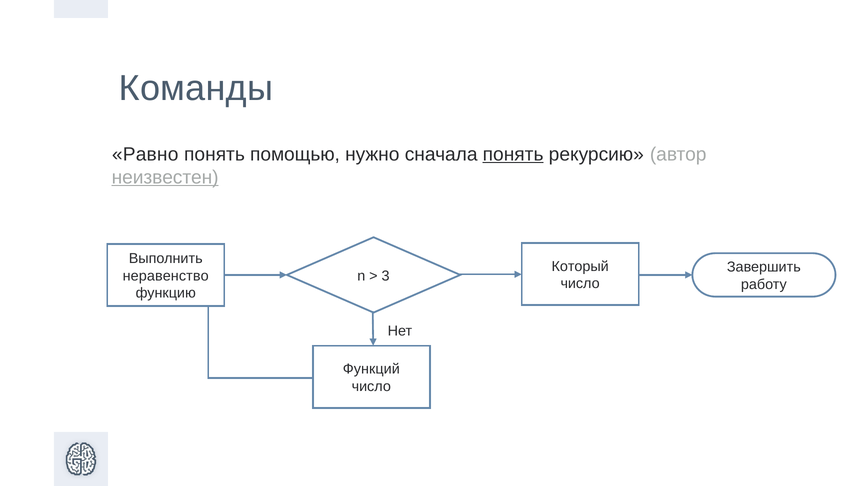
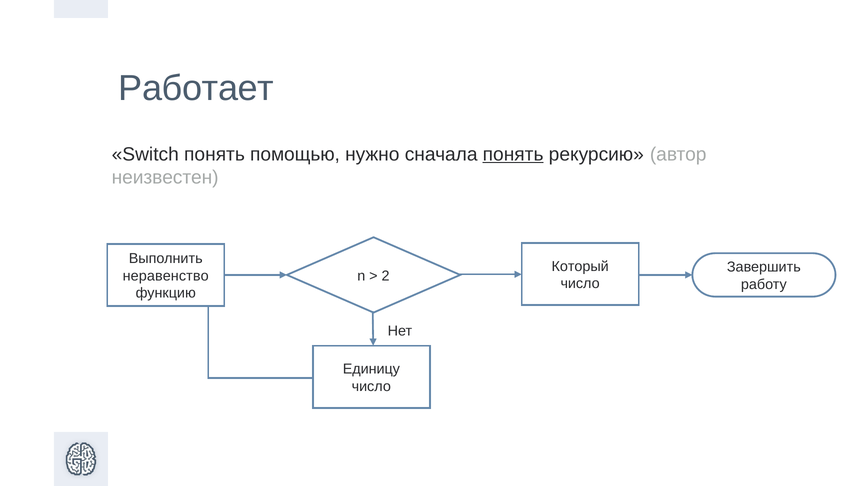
Команды: Команды -> Работает (196, 88)
Равно: Равно -> Switch (145, 154)
неизвестен underline: present -> none (165, 177)
3: 3 -> 2 (386, 276)
Функций: Функций -> Единицу (371, 369)
